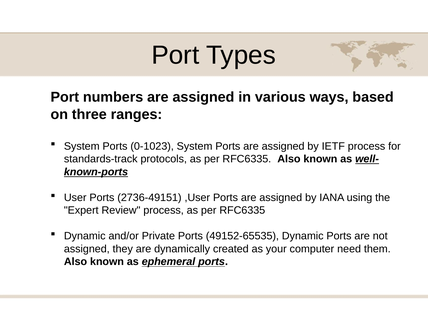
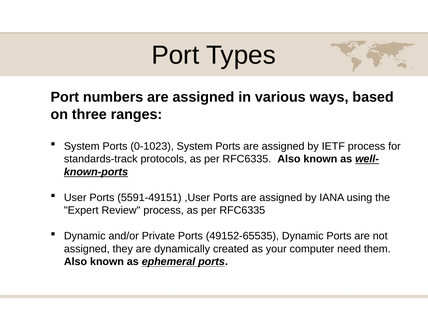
2736-49151: 2736-49151 -> 5591-49151 (149, 198)
